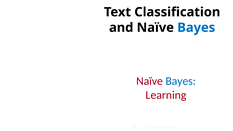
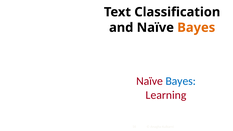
Bayes colour: blue -> orange (196, 28)
